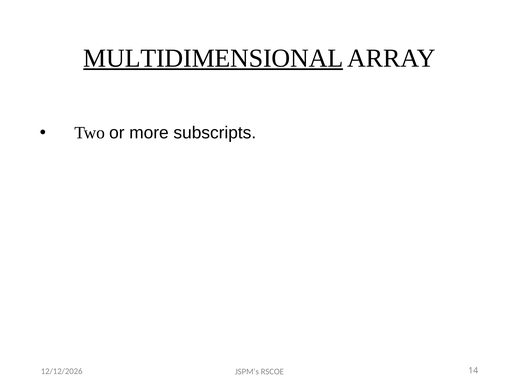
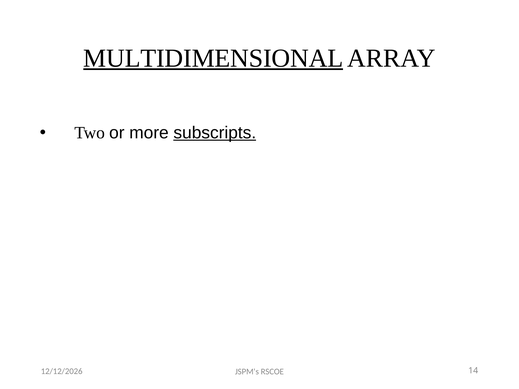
subscripts underline: none -> present (215, 133)
